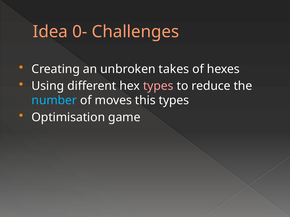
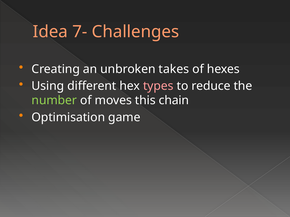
0-: 0- -> 7- (80, 32)
number colour: light blue -> light green (54, 101)
this types: types -> chain (174, 101)
